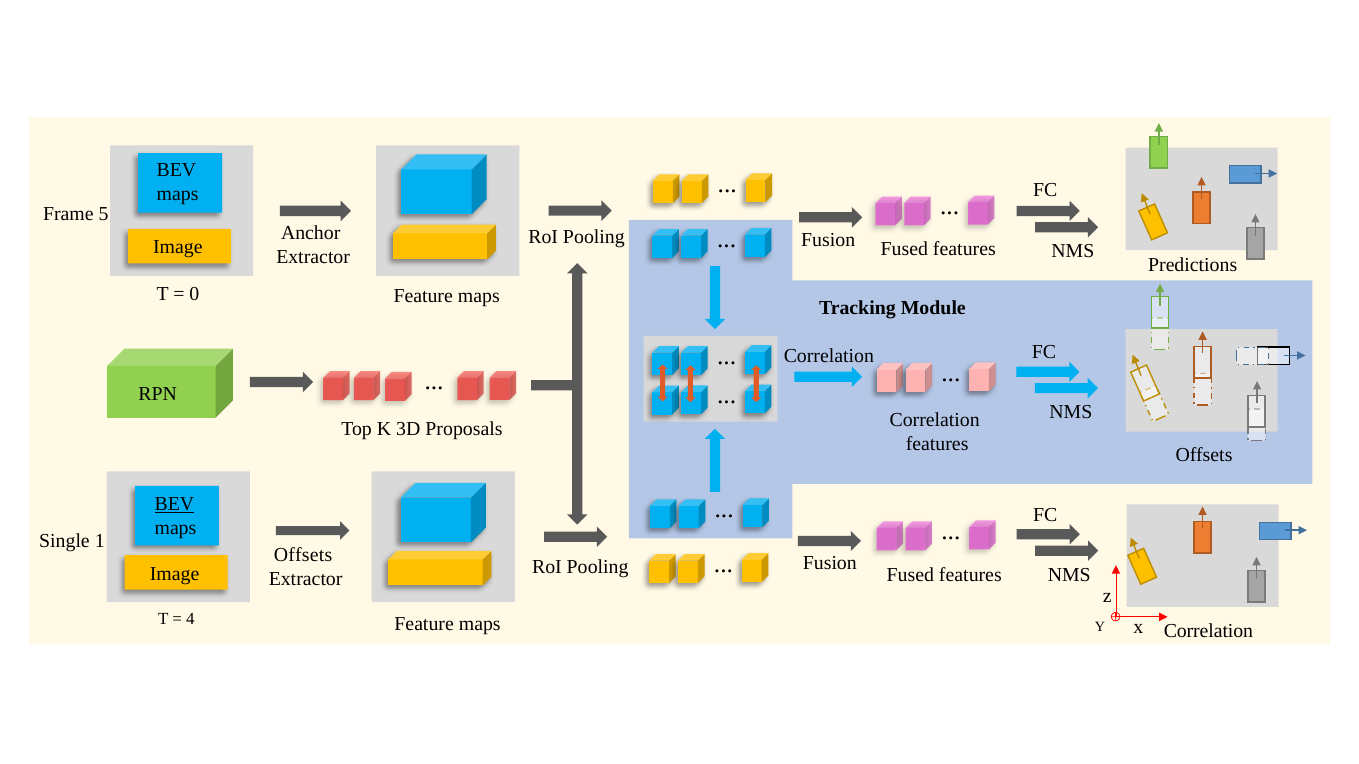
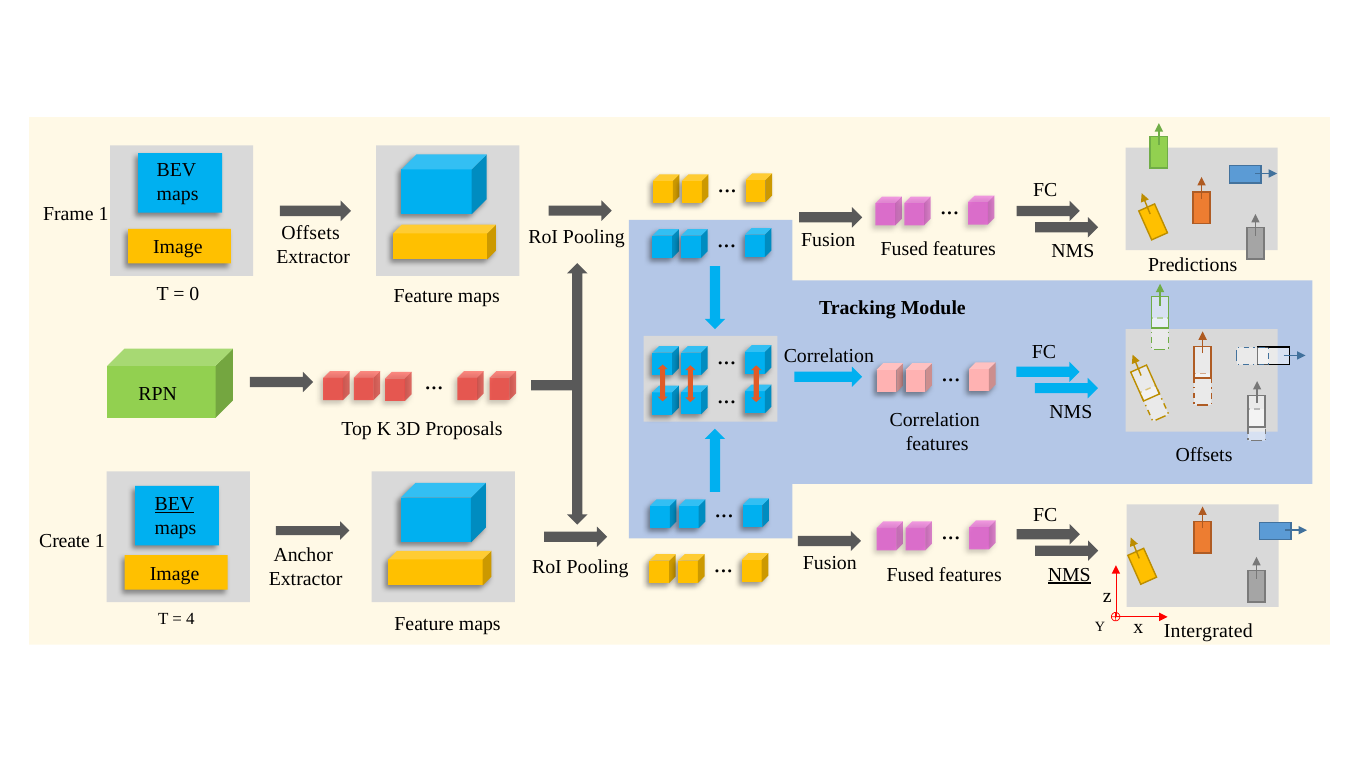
Frame 5: 5 -> 1 (104, 214)
Anchor: Anchor -> Offsets (311, 233)
Single: Single -> Create (65, 541)
Offsets: Offsets -> Anchor (303, 555)
NMS underline: none -> present (1069, 575)
Correlation: Correlation -> Intergrated (1208, 631)
